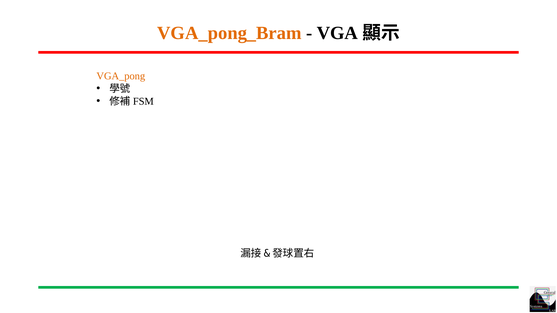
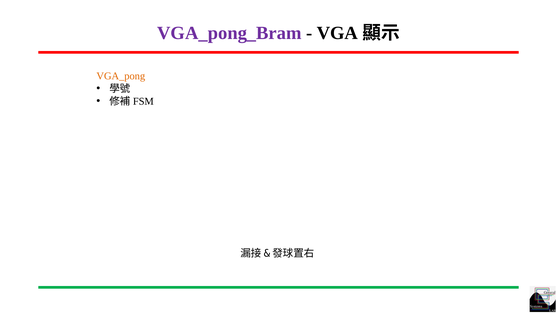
VGA_pong_Bram colour: orange -> purple (229, 33)
